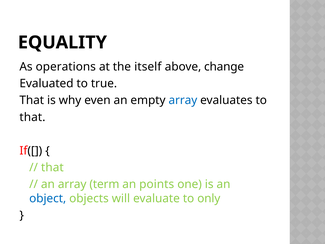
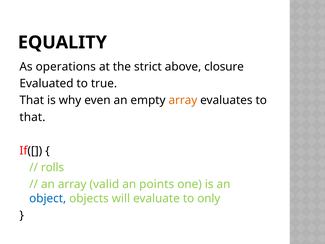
itself: itself -> strict (148, 67)
change: change -> closure (224, 67)
array colour: blue -> orange (183, 100)
that: that -> rolls (52, 167)
term: term -> valid (104, 184)
